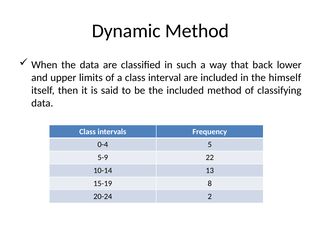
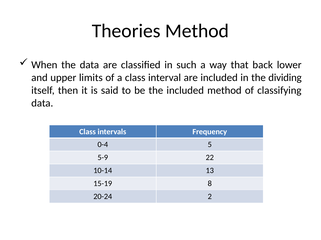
Dynamic: Dynamic -> Theories (126, 31)
himself: himself -> dividing (285, 78)
